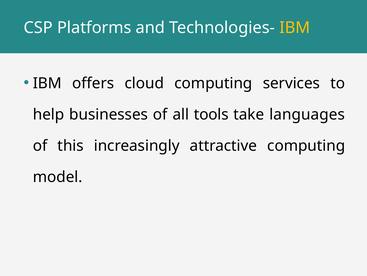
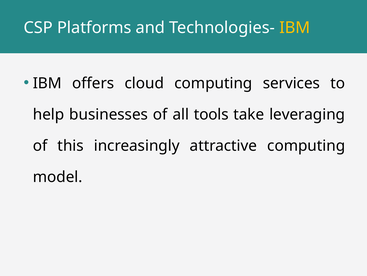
languages: languages -> leveraging (307, 114)
